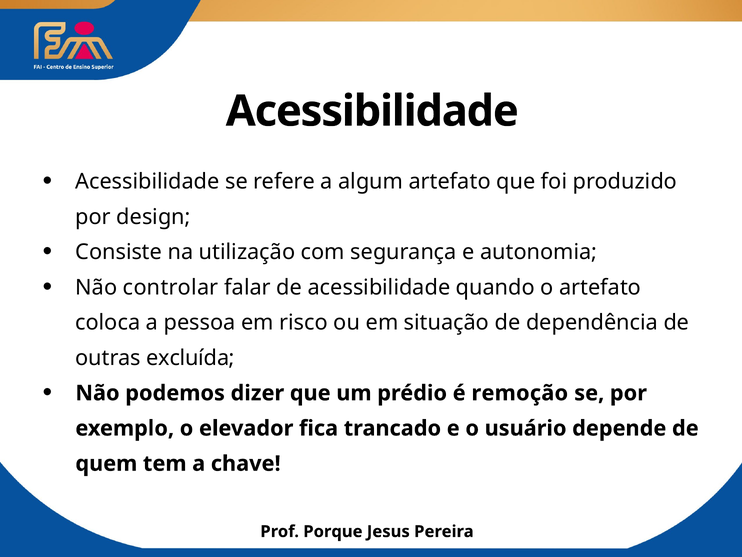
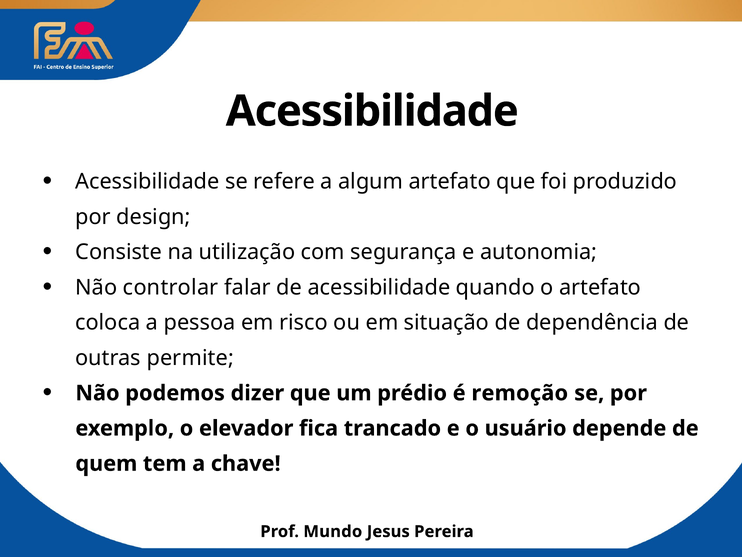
excluída: excluída -> permite (190, 358)
Porque: Porque -> Mundo (333, 531)
